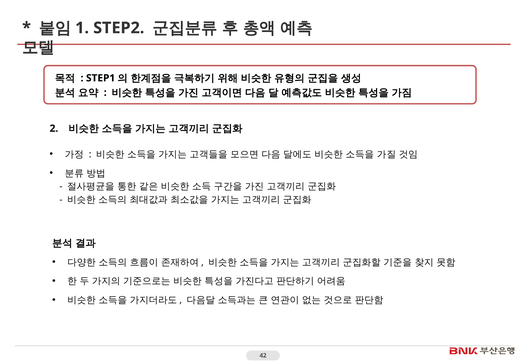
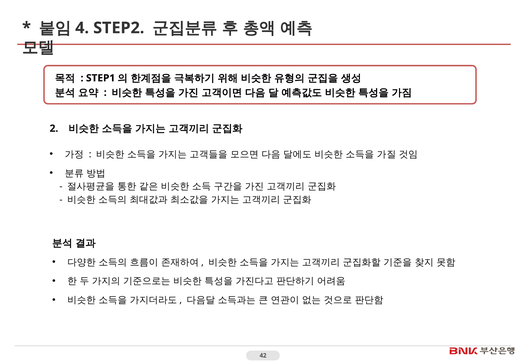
1: 1 -> 4 (82, 28)
